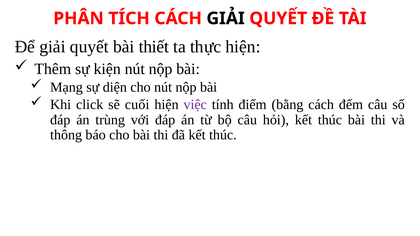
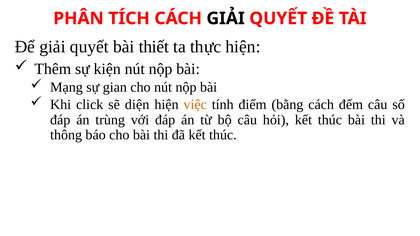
diện: diện -> gian (115, 87)
cuối: cuối -> diện (137, 105)
việc colour: purple -> orange (195, 105)
